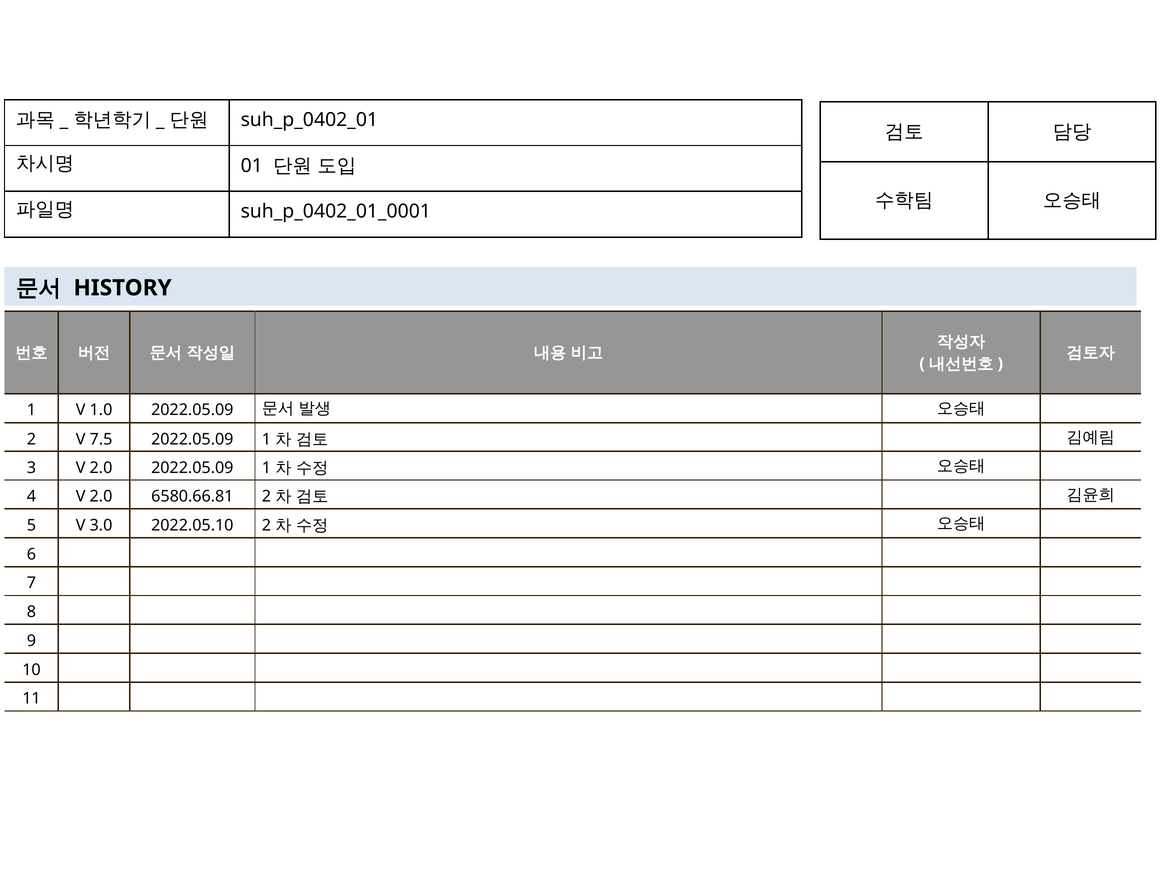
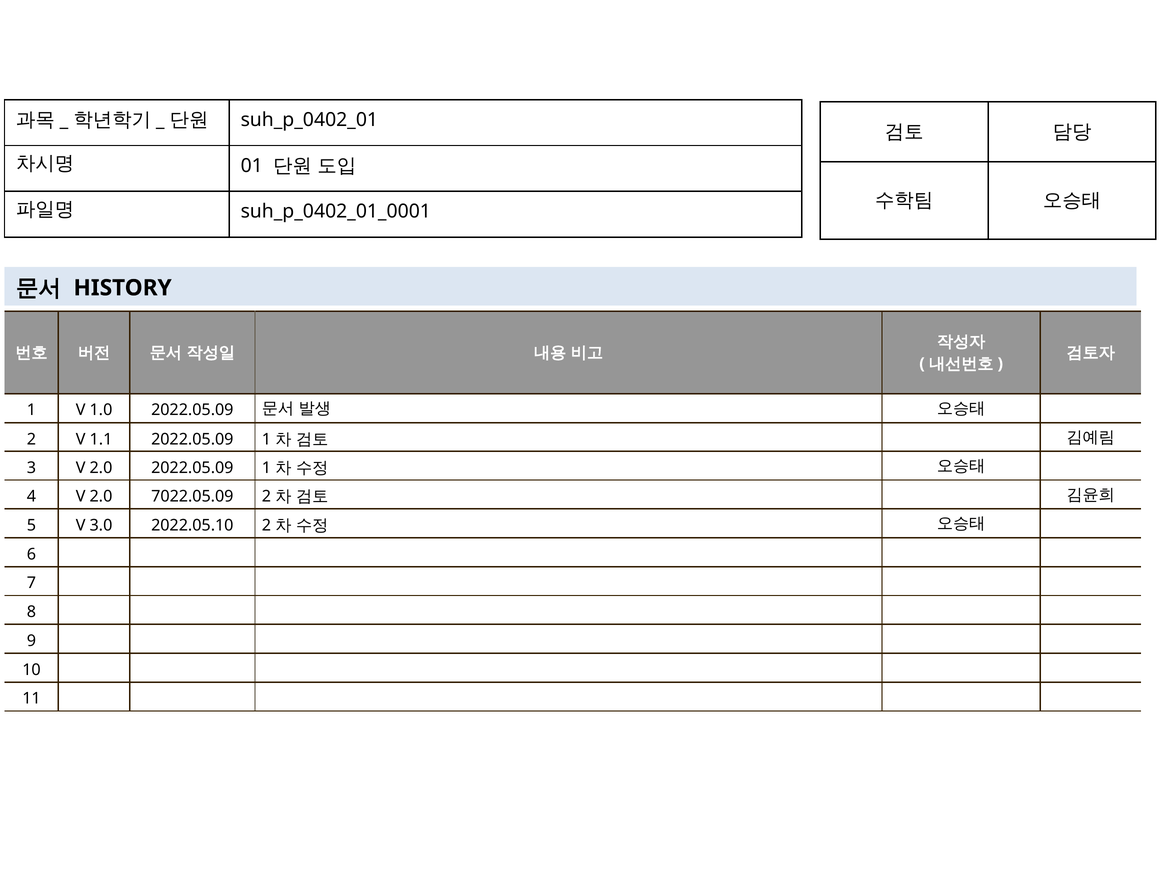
7.5: 7.5 -> 1.1 (101, 439)
6580.66.81: 6580.66.81 -> 7022.05.09 (192, 496)
